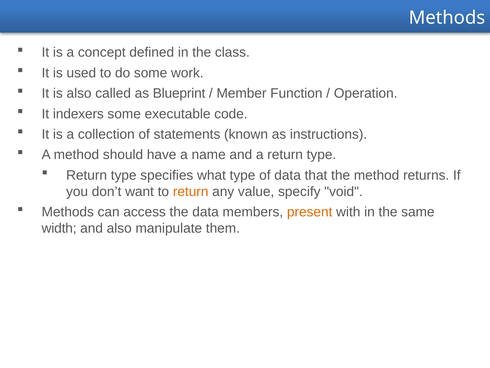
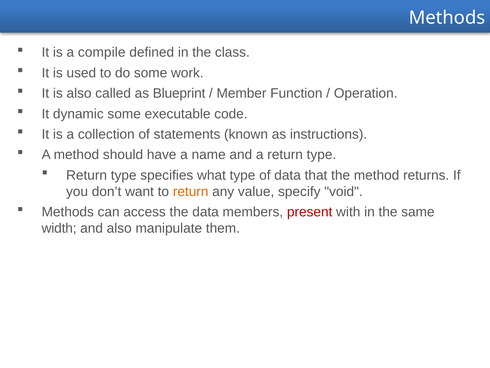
concept: concept -> compile (102, 52)
indexers: indexers -> dynamic (78, 114)
present colour: orange -> red (310, 212)
